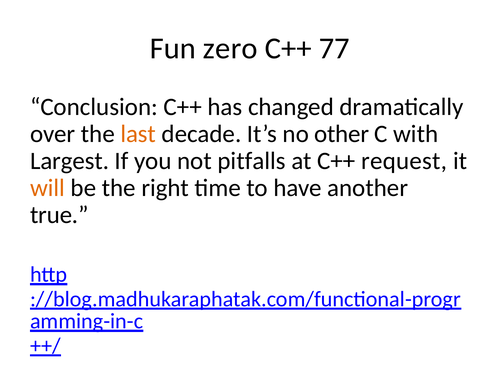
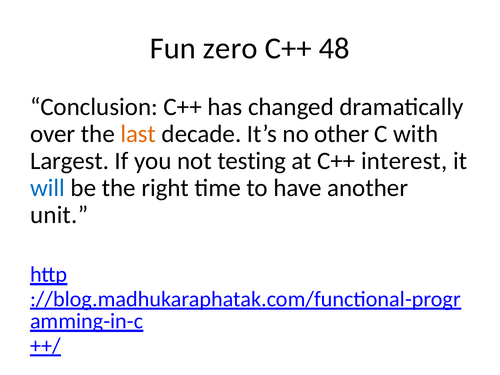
77: 77 -> 48 (334, 48)
pitfalls: pitfalls -> testing (252, 161)
request: request -> interest (404, 161)
will colour: orange -> blue (48, 188)
true: true -> unit (59, 215)
